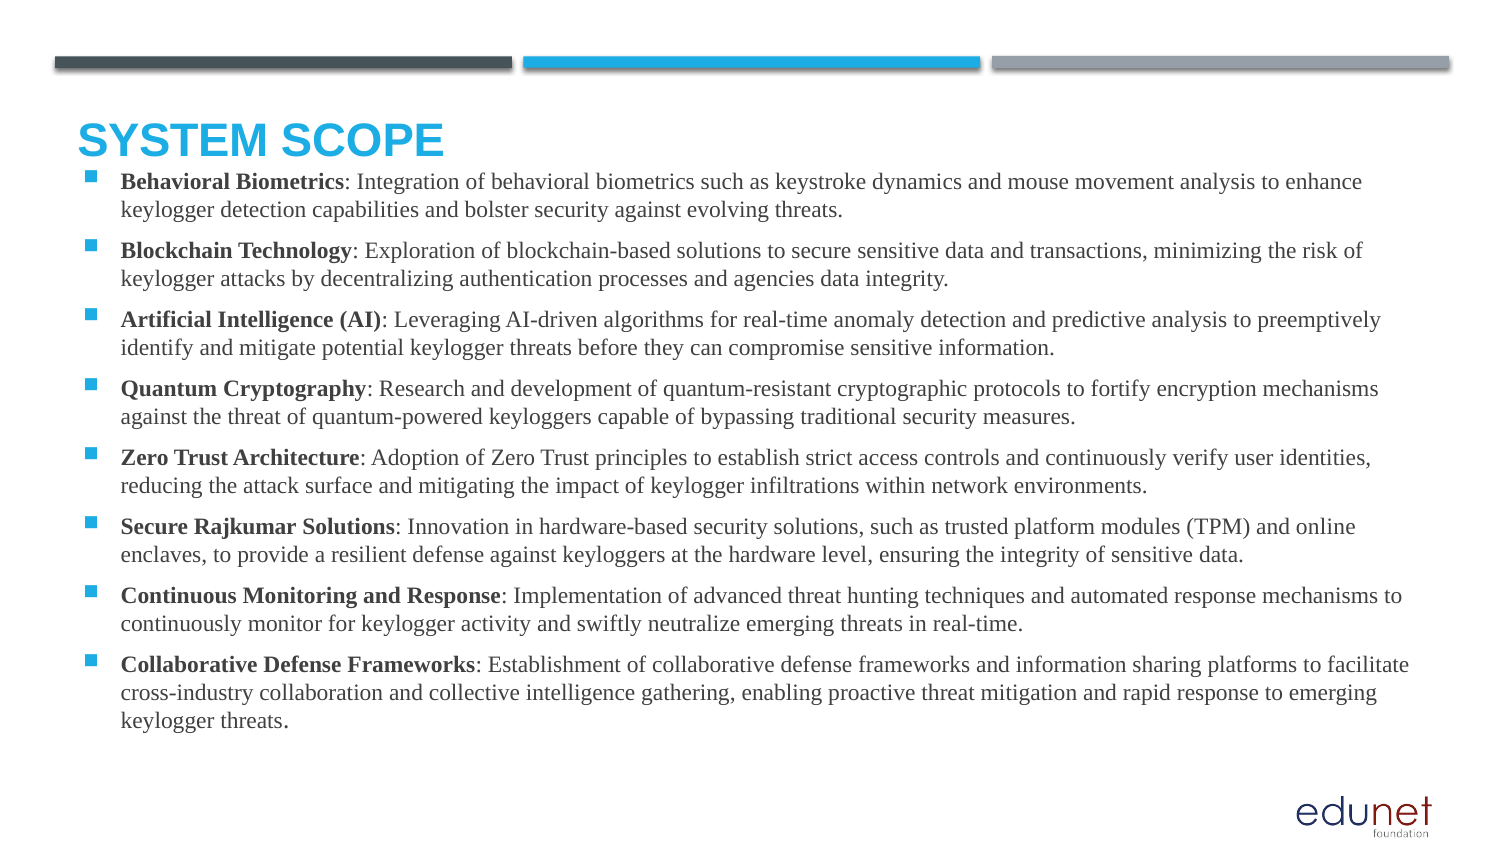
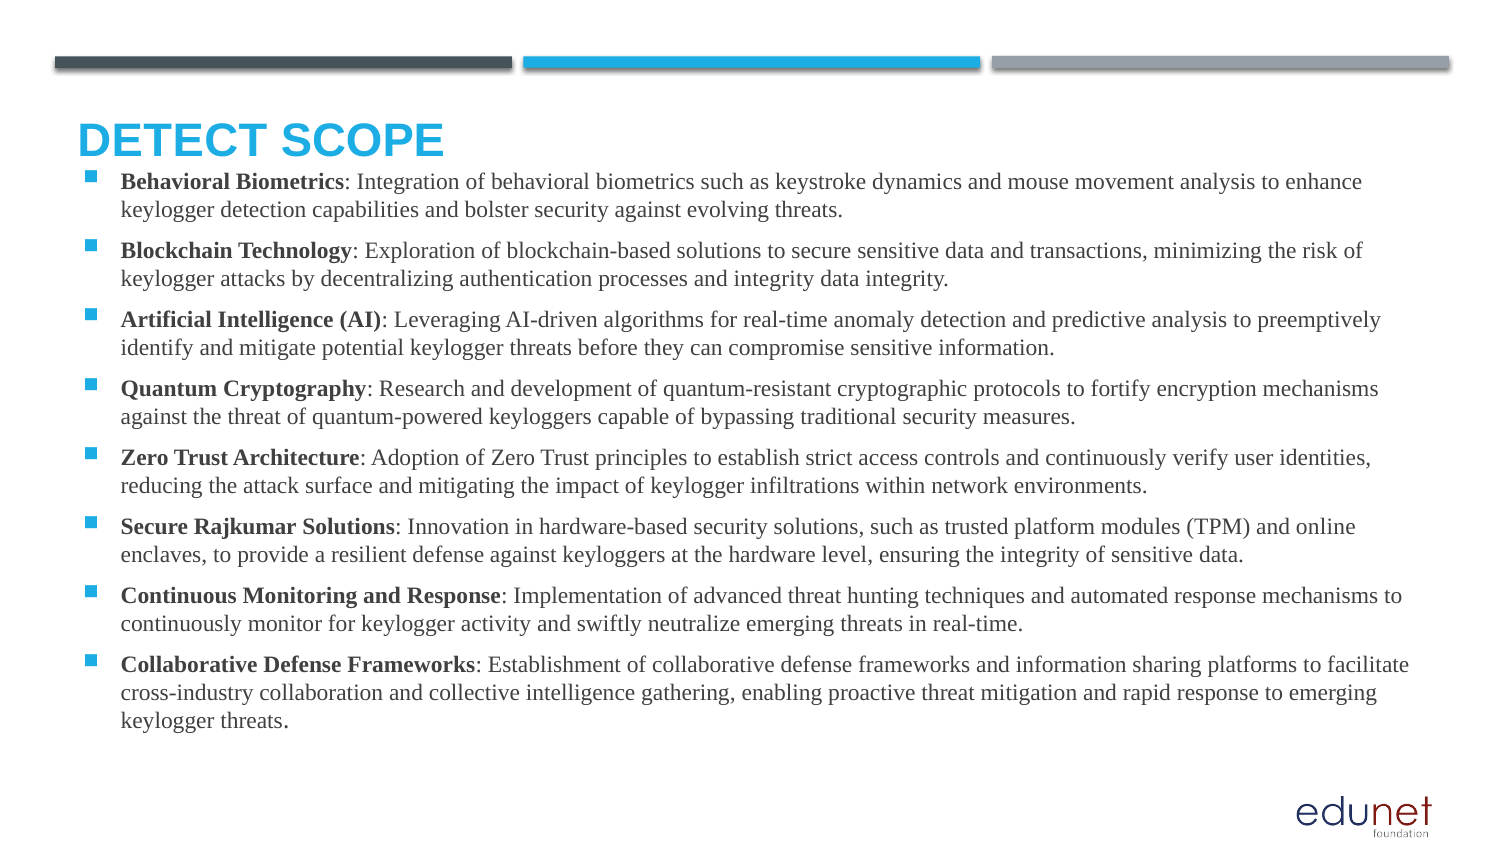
SYSTEM: SYSTEM -> DETECT (172, 141)
and agencies: agencies -> integrity (774, 279)
